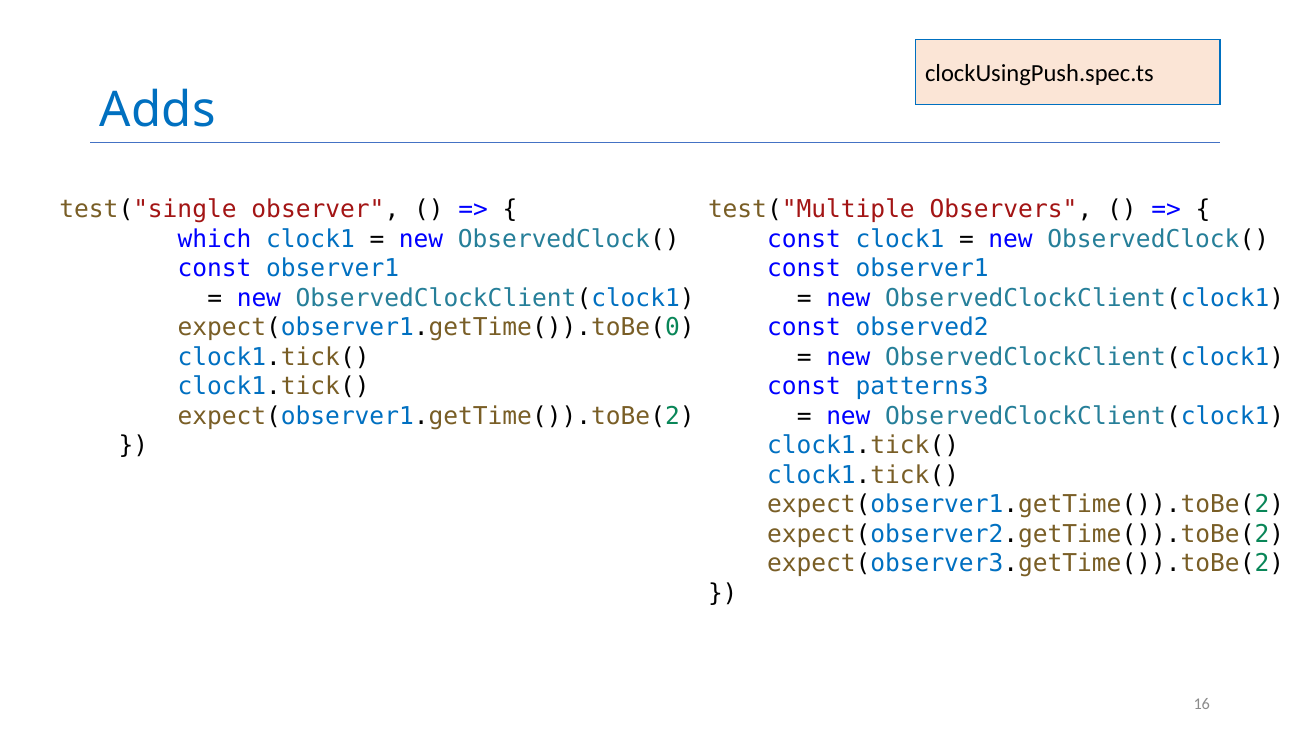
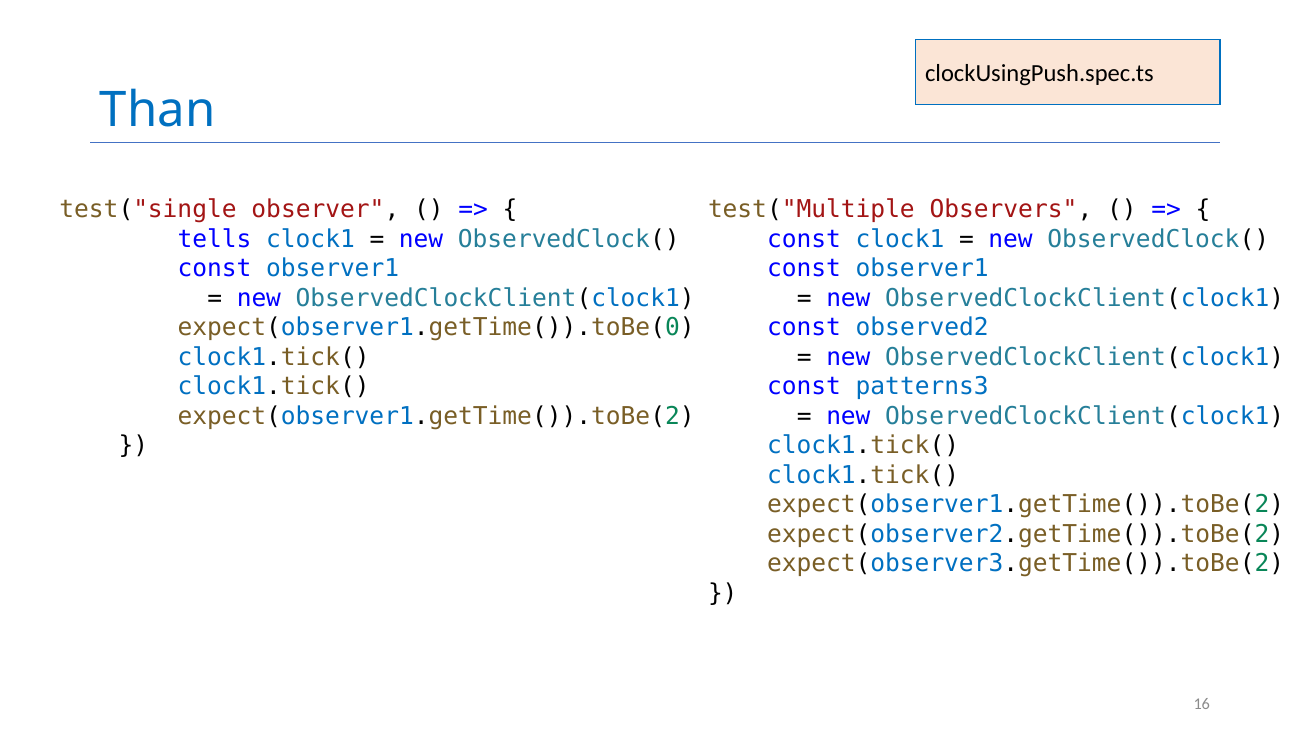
Adds: Adds -> Than (158, 111)
which: which -> tells (215, 239)
